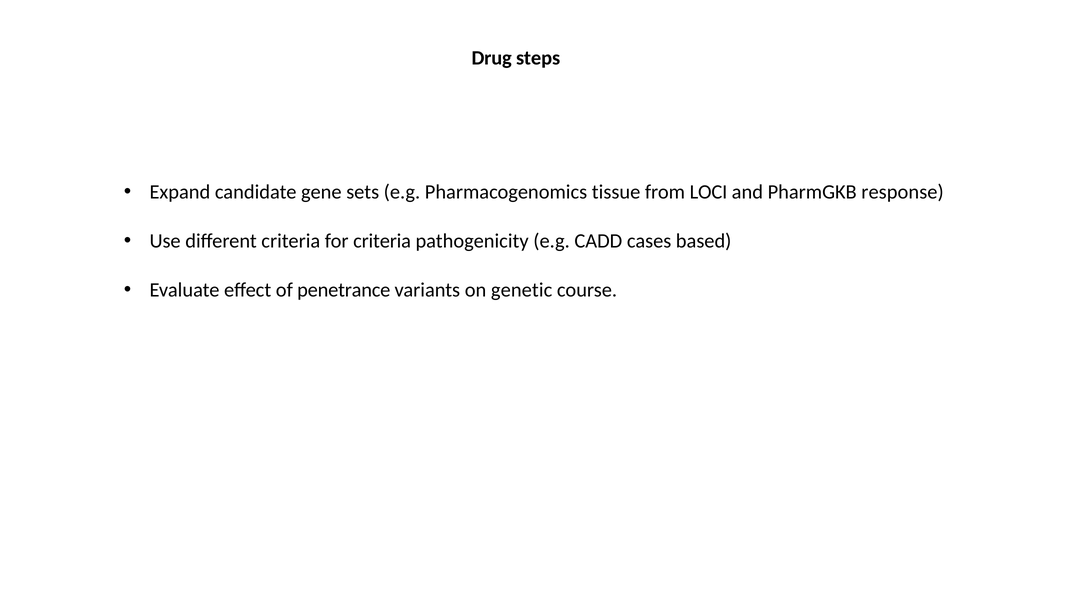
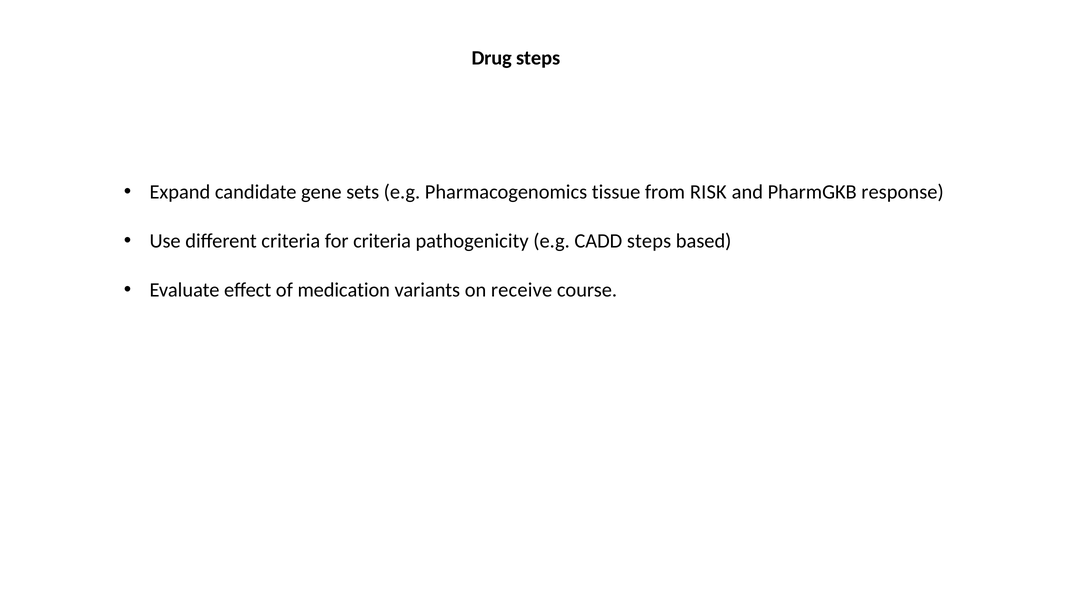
LOCI: LOCI -> RISK (708, 192)
CADD cases: cases -> steps (649, 241)
penetrance: penetrance -> medication (344, 291)
genetic: genetic -> receive (522, 291)
